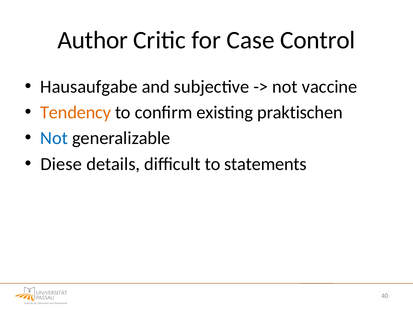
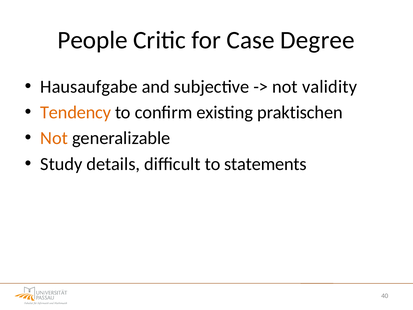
Author: Author -> People (93, 40)
Control: Control -> Degree (318, 40)
vaccine: vaccine -> validity (330, 87)
Not colour: blue -> orange (54, 138)
Diese: Diese -> Study (61, 164)
